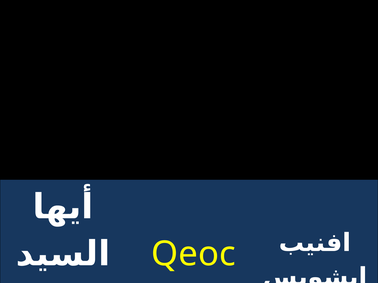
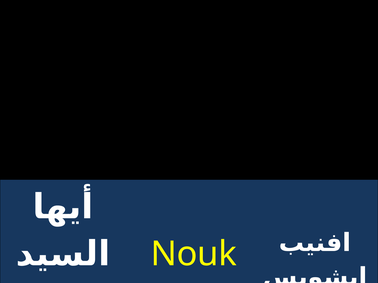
Qeoc: Qeoc -> Nouk (194, 254)
